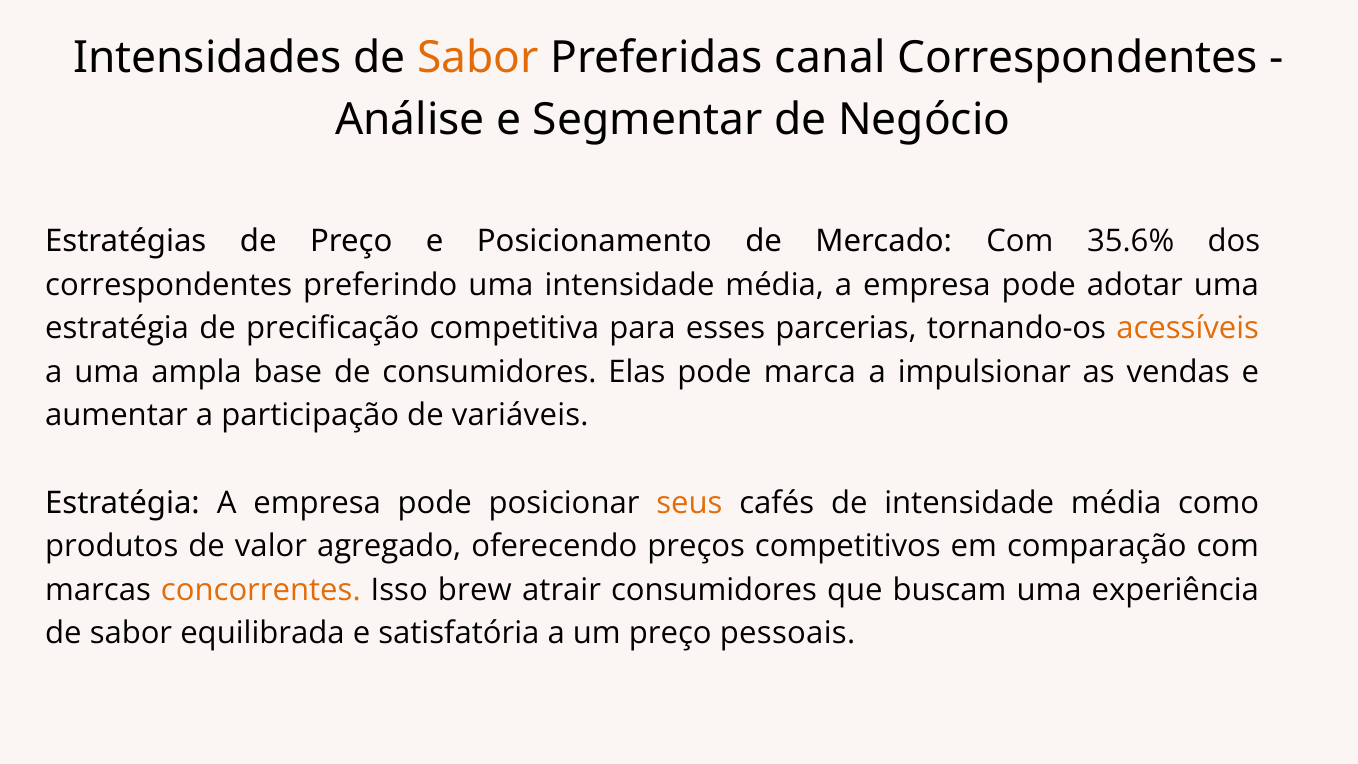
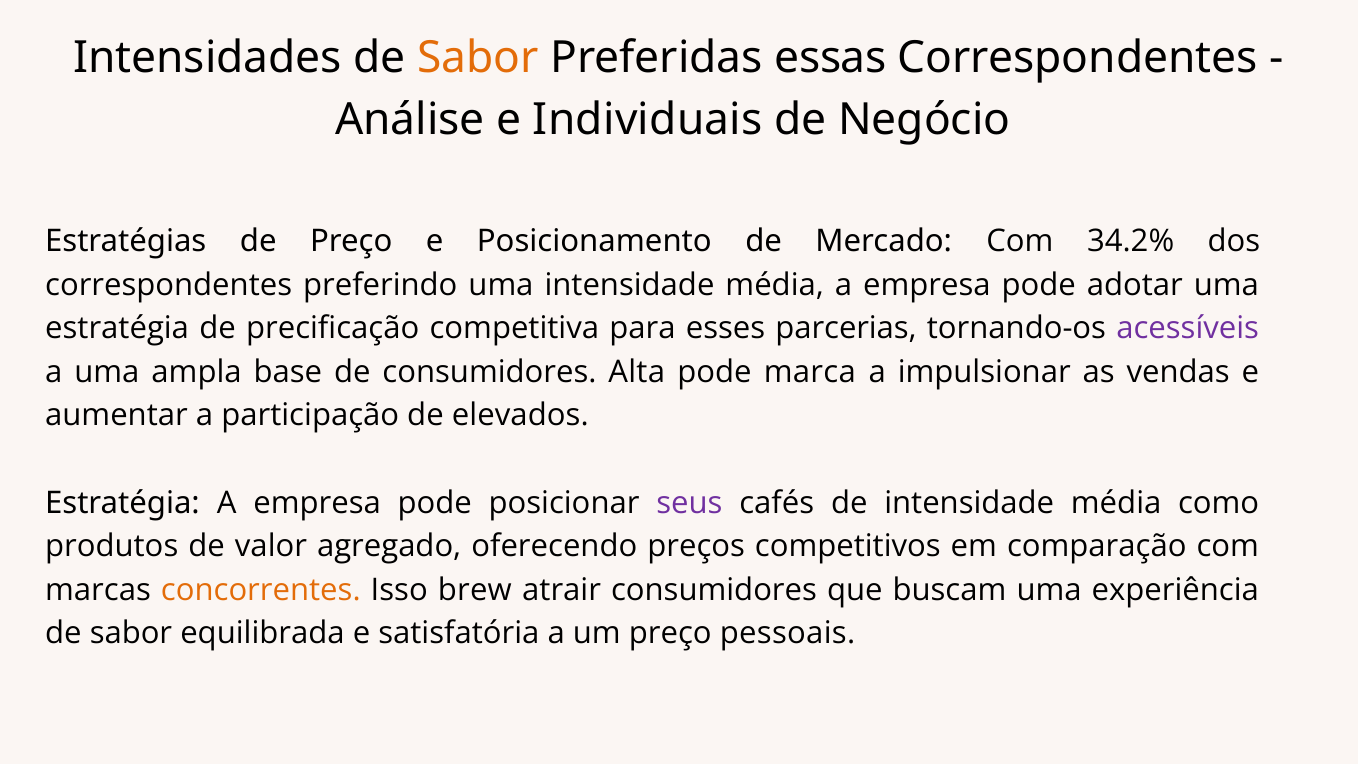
canal: canal -> essas (831, 58)
Segmentar: Segmentar -> Individuais (648, 120)
35.6%: 35.6% -> 34.2% (1131, 241)
acessíveis colour: orange -> purple (1188, 328)
Elas: Elas -> Alta (637, 372)
variáveis: variáveis -> elevados (520, 416)
seus colour: orange -> purple (689, 503)
